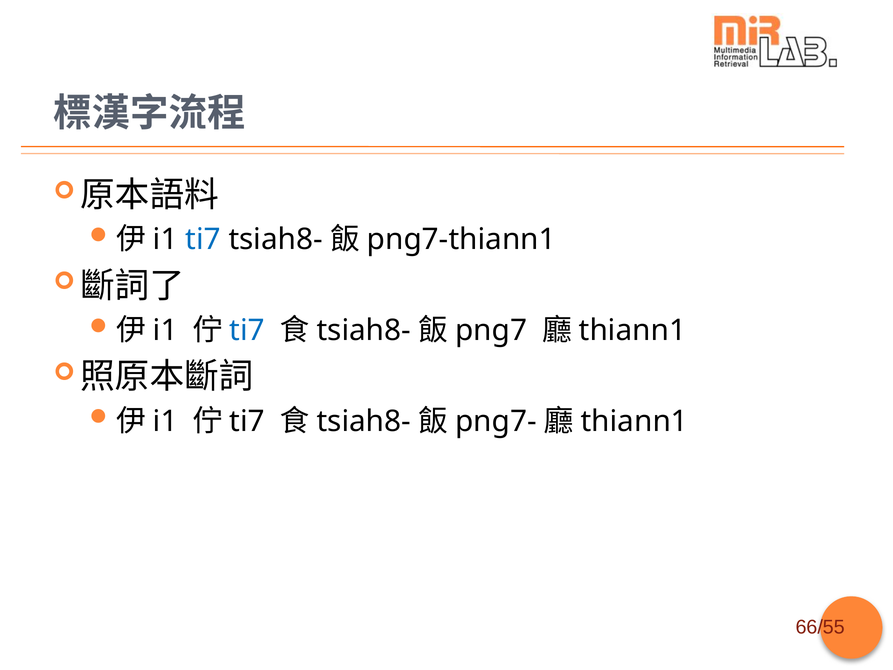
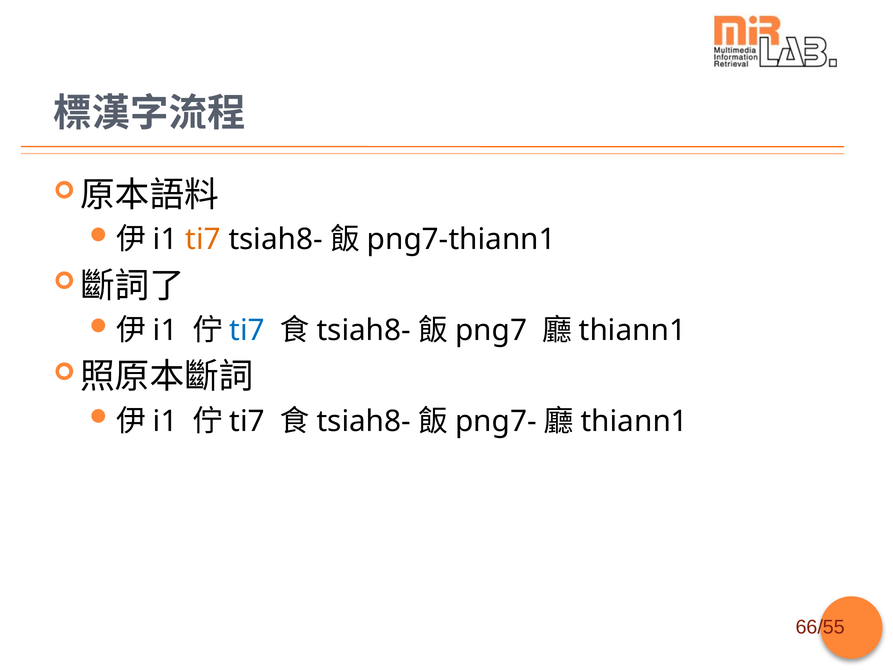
ti7 colour: blue -> orange (203, 240)
